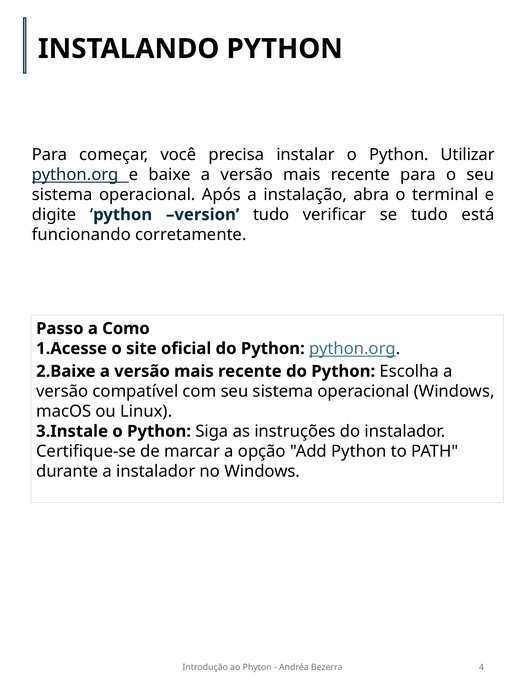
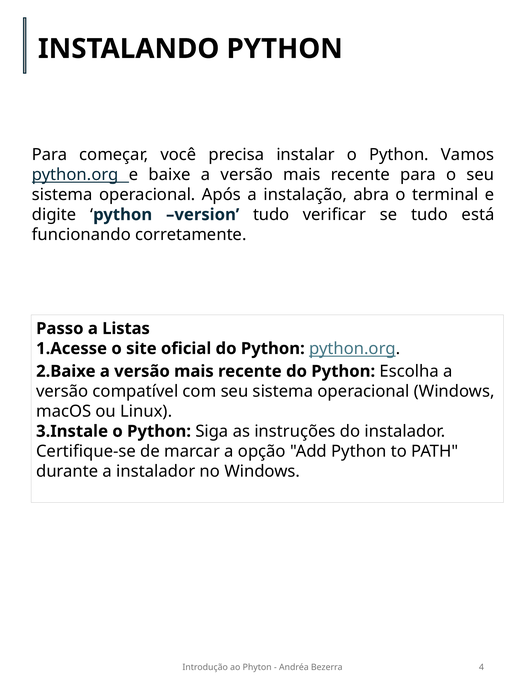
Utilizar: Utilizar -> Vamos (468, 155)
Como: Como -> Listas (126, 329)
